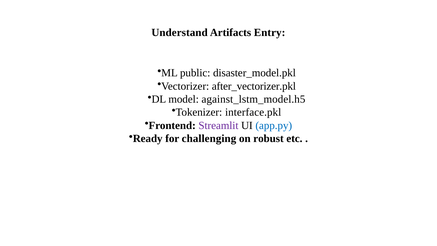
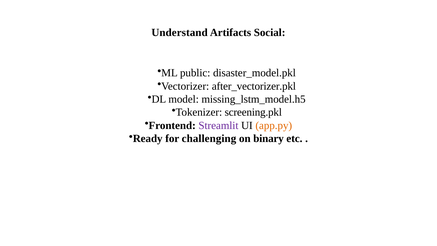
Entry: Entry -> Social (270, 33)
against_lstm_model.h5: against_lstm_model.h5 -> missing_lstm_model.h5 (254, 99)
interface.pkl: interface.pkl -> screening.pkl (253, 112)
app.py colour: blue -> orange (274, 125)
robust: robust -> binary (269, 138)
